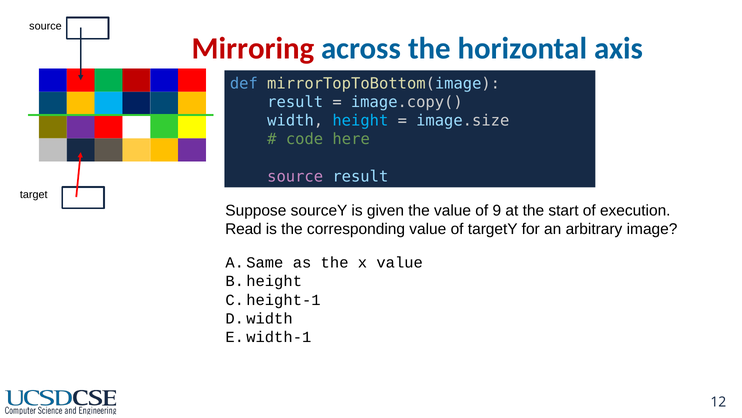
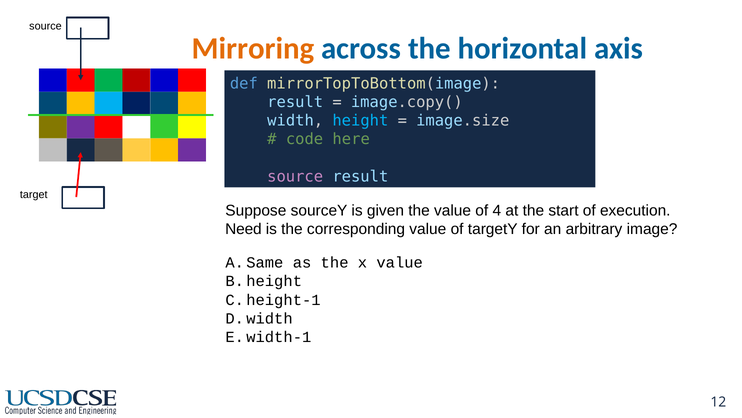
Mirroring colour: red -> orange (253, 49)
9: 9 -> 4 (497, 210)
Read: Read -> Need (243, 229)
